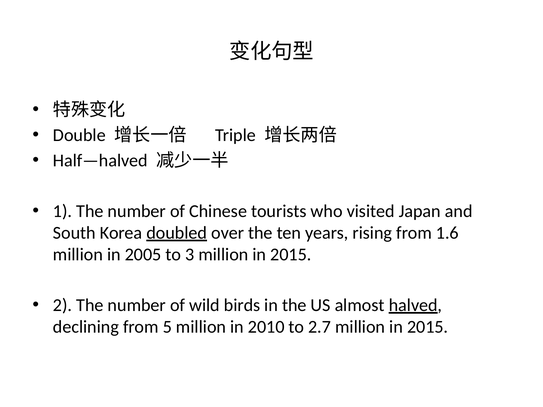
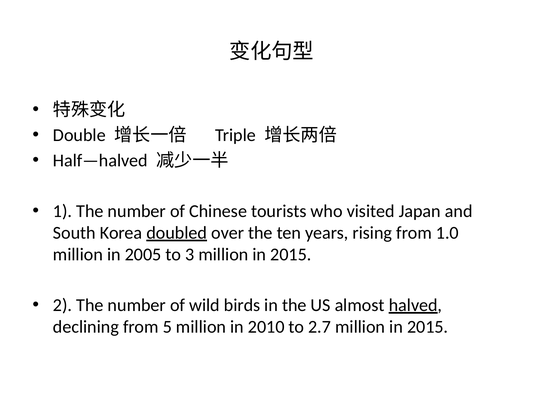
1.6: 1.6 -> 1.0 (447, 233)
